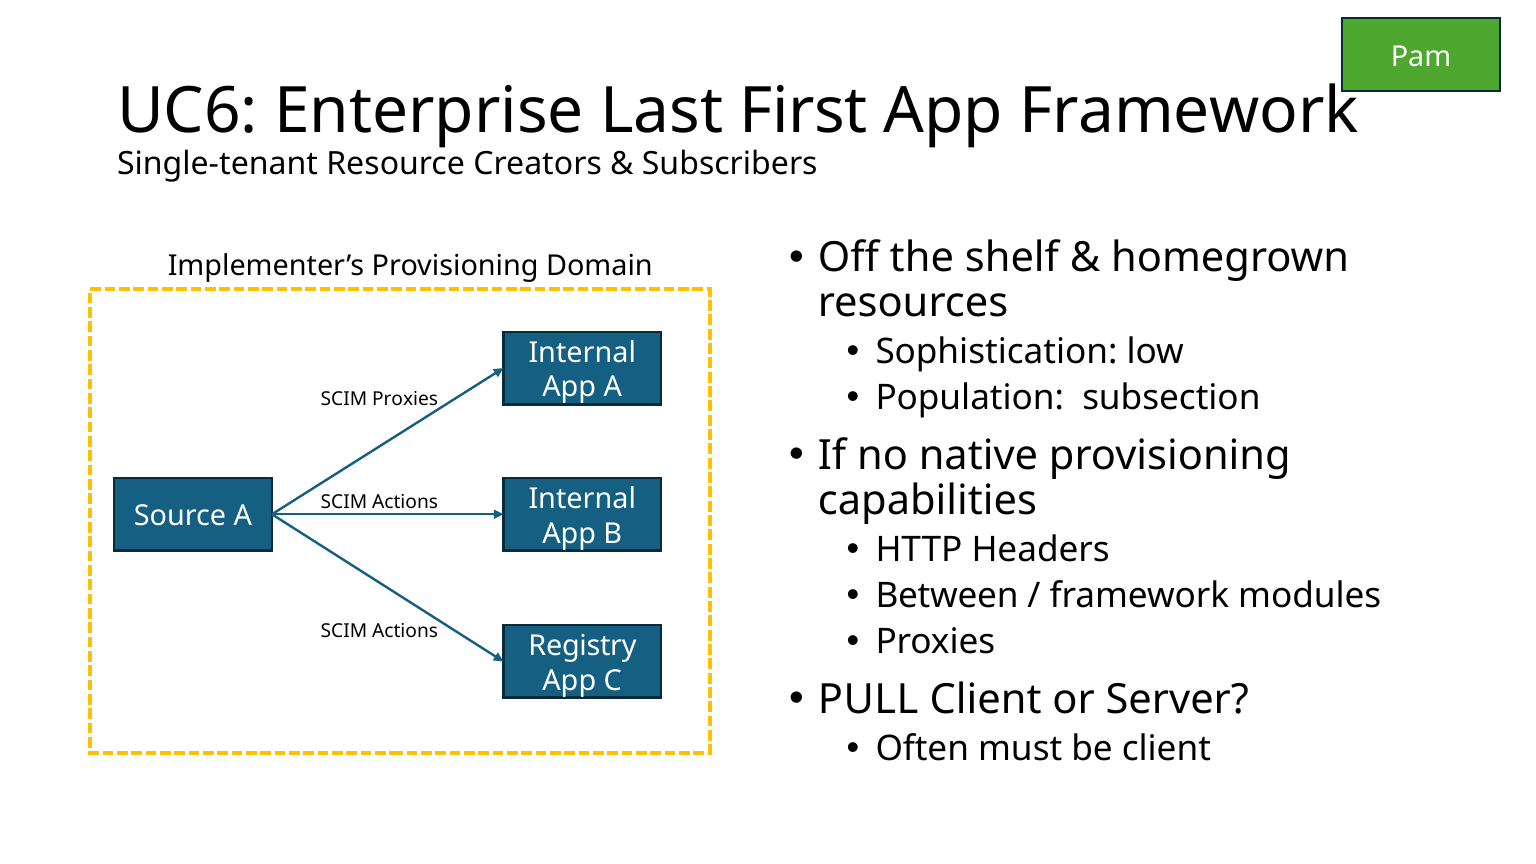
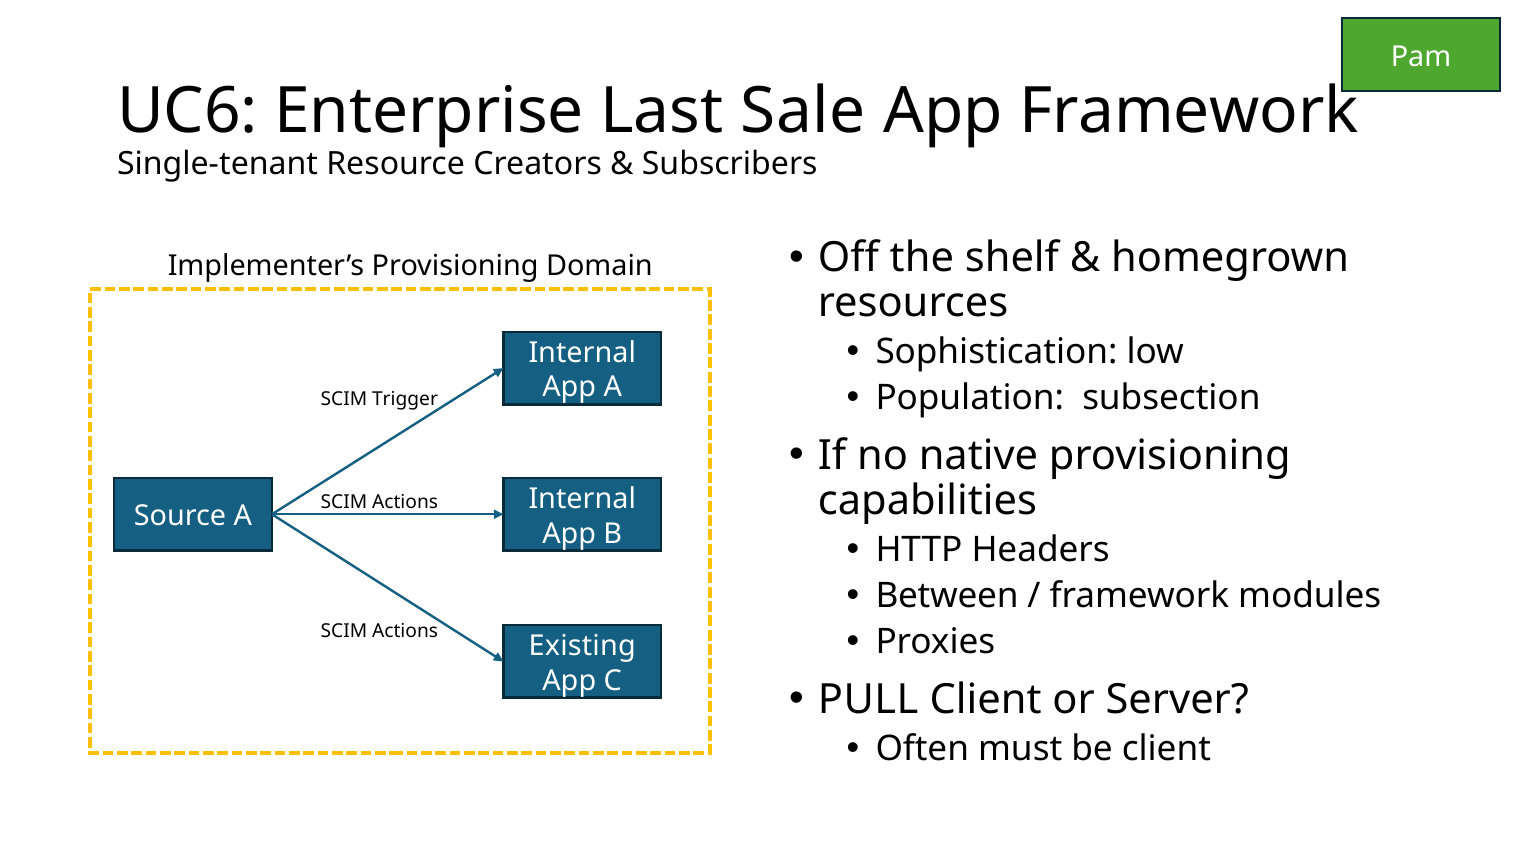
First: First -> Sale (803, 112)
SCIM Proxies: Proxies -> Trigger (405, 399)
Registry: Registry -> Existing (582, 646)
